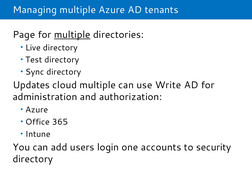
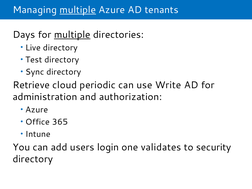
multiple underline: none -> present (78, 10)
Page: Page -> Days (24, 35)
Updates: Updates -> Retrieve (31, 85)
cloud multiple: multiple -> periodic (98, 85)
accounts: accounts -> validates (161, 147)
